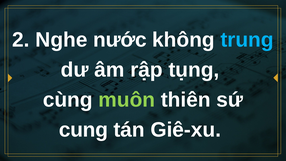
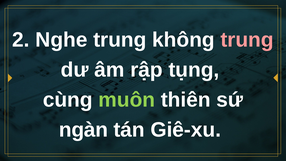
Nghe nước: nước -> trung (120, 40)
trung colour: light blue -> pink (247, 40)
cung: cung -> ngàn (83, 130)
